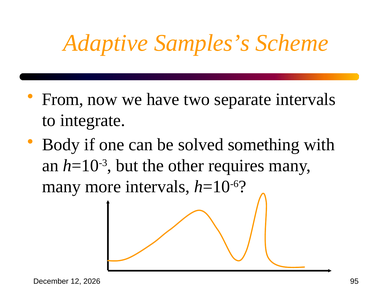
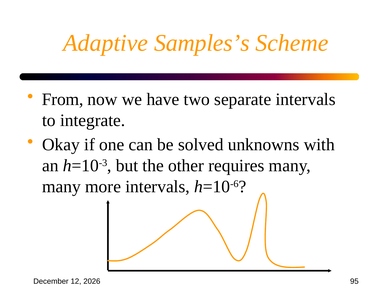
Body: Body -> Okay (61, 145)
something: something -> unknowns (264, 145)
